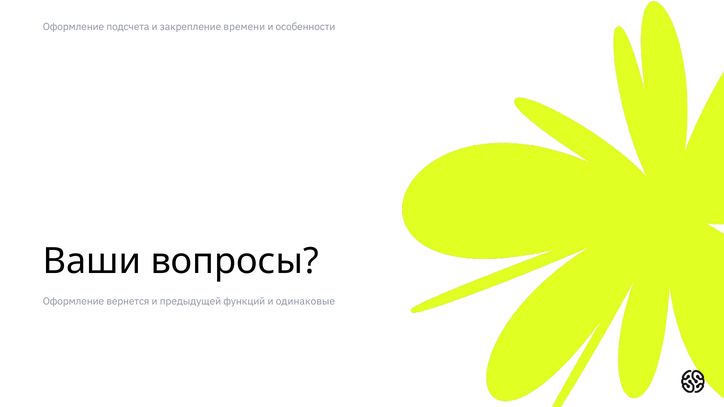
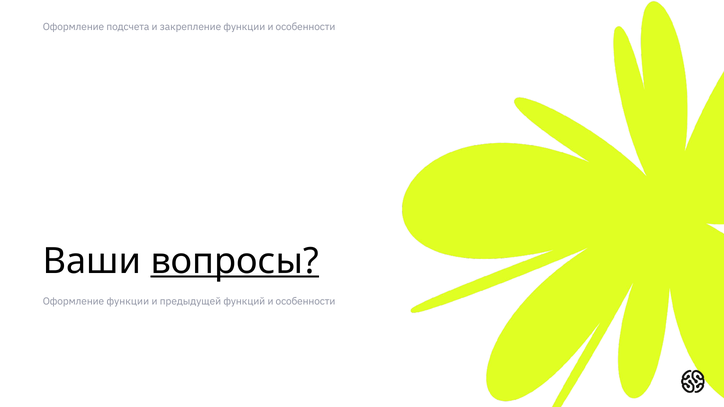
закрепление времени: времени -> функции (244, 27)
вопросы underline: none -> present (235, 261)
Оформление вернется: вернется -> функции (128, 302)
функций и одинаковые: одинаковые -> особенности (305, 302)
